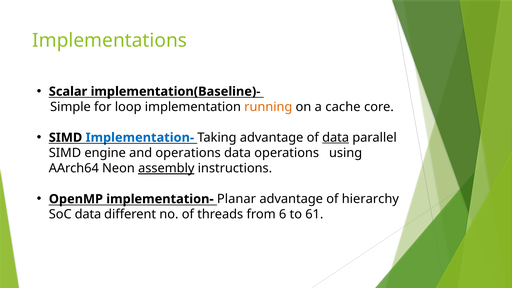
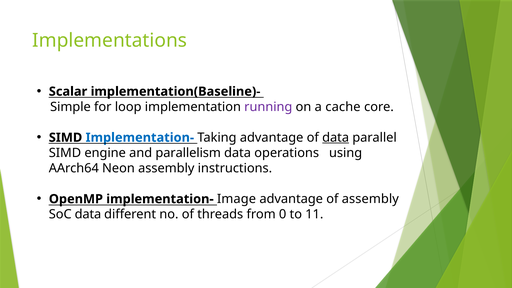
running colour: orange -> purple (268, 107)
and operations: operations -> parallelism (188, 153)
assembly underline: present -> none (166, 168)
Planar: Planar -> Image (236, 199)
of hierarchy: hierarchy -> assembly (370, 199)
6: 6 -> 0 (283, 214)
61: 61 -> 11 (314, 214)
